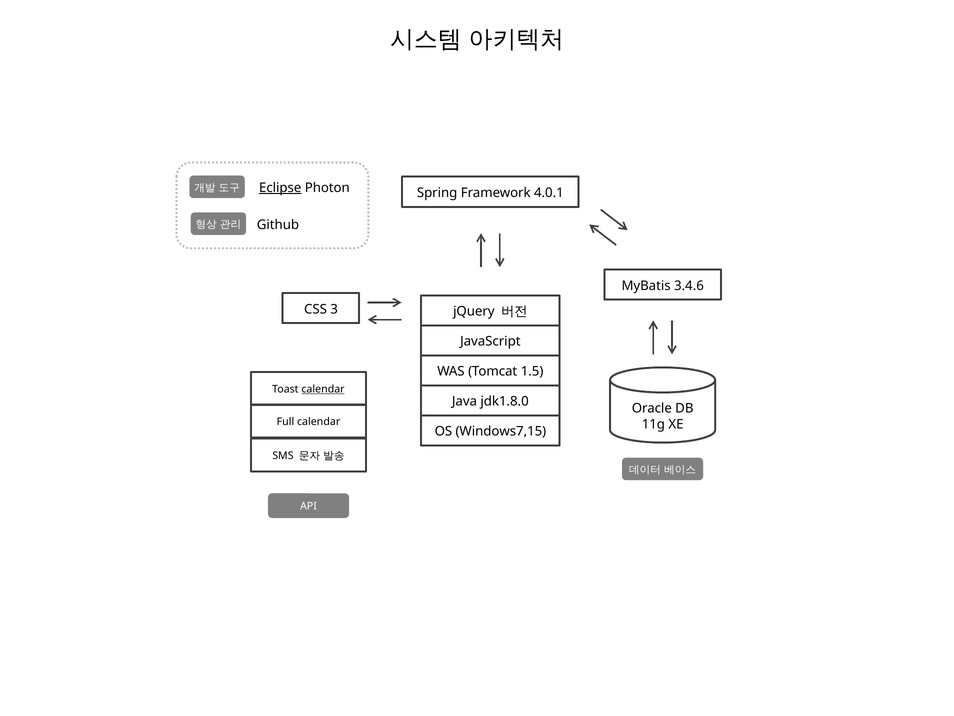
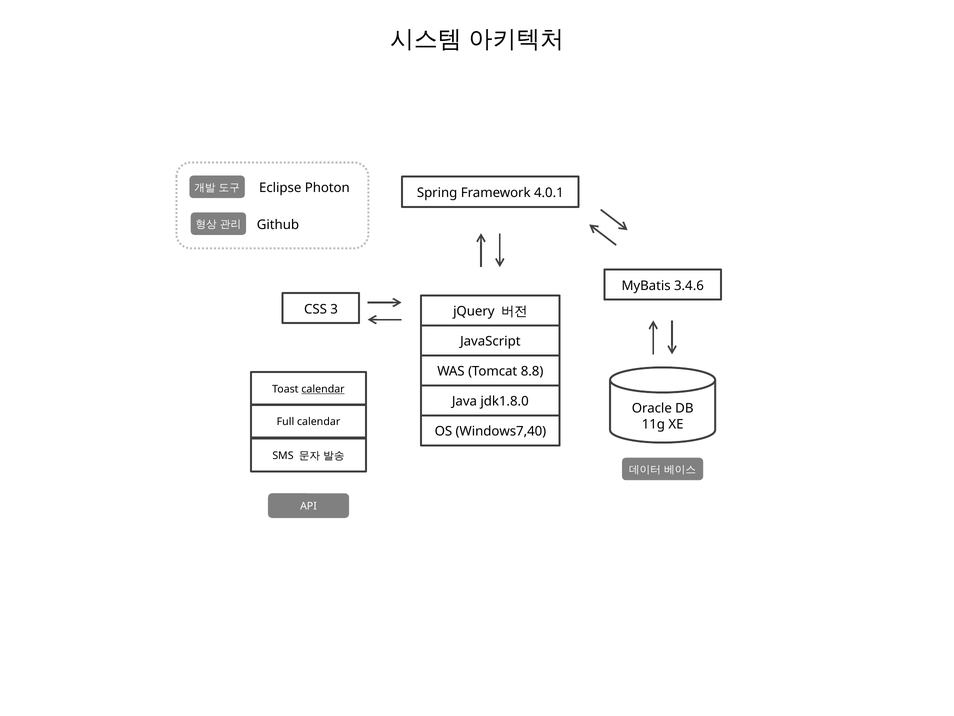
Eclipse underline: present -> none (280, 188)
1.5: 1.5 -> 8.8 (532, 371)
Windows7,15: Windows7,15 -> Windows7,40 (501, 431)
